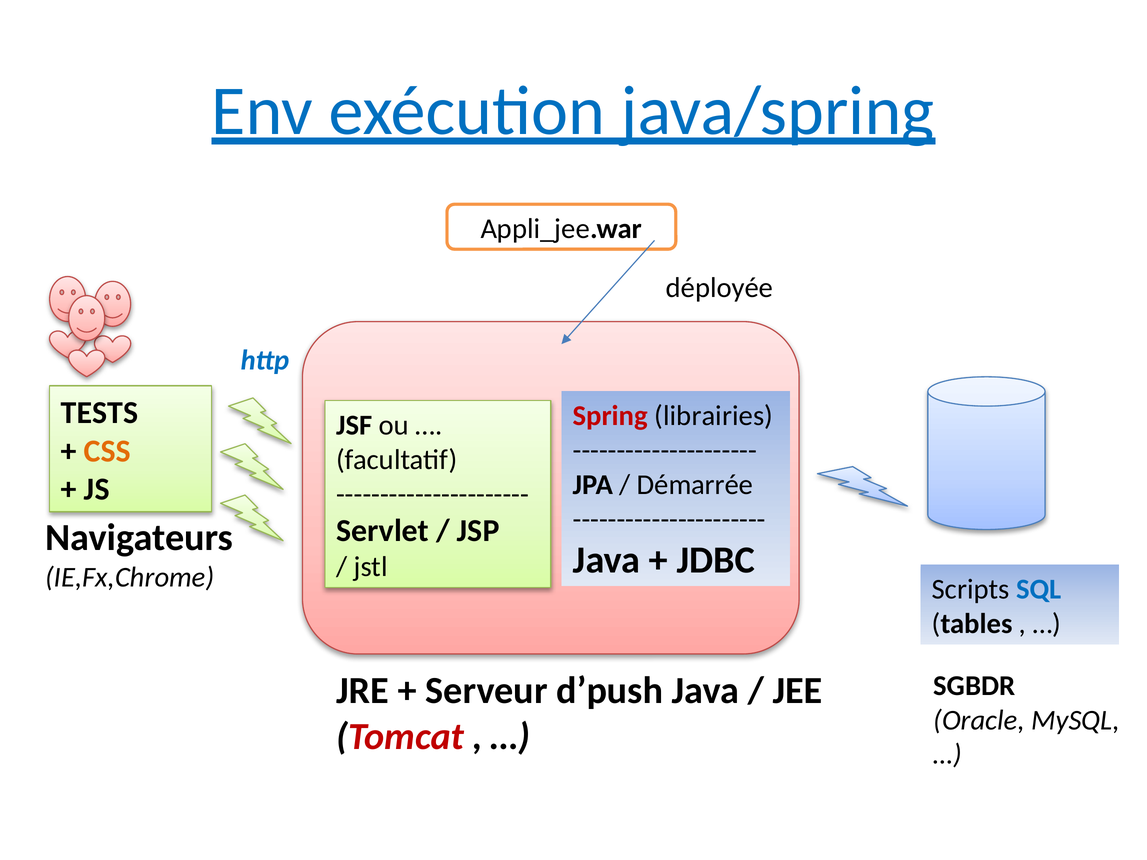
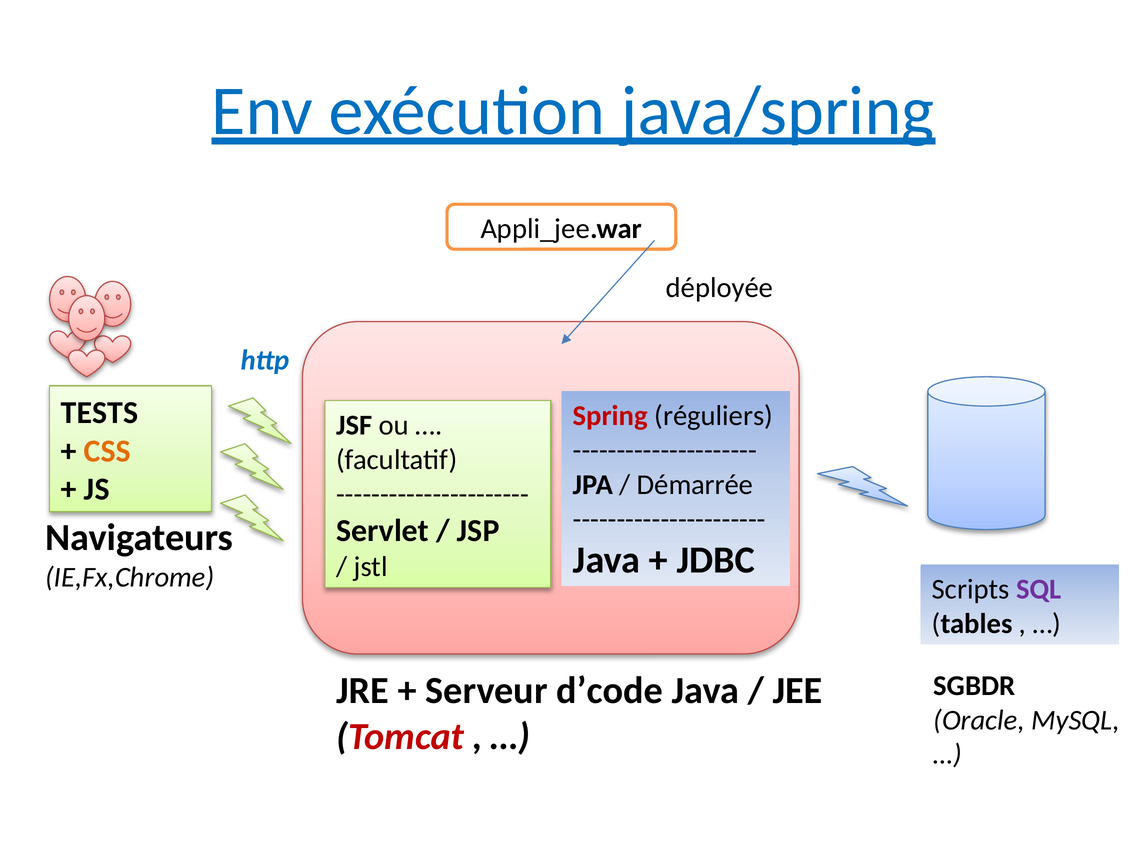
librairies: librairies -> réguliers (714, 416)
SQL colour: blue -> purple (1039, 590)
d’push: d’push -> d’code (610, 691)
